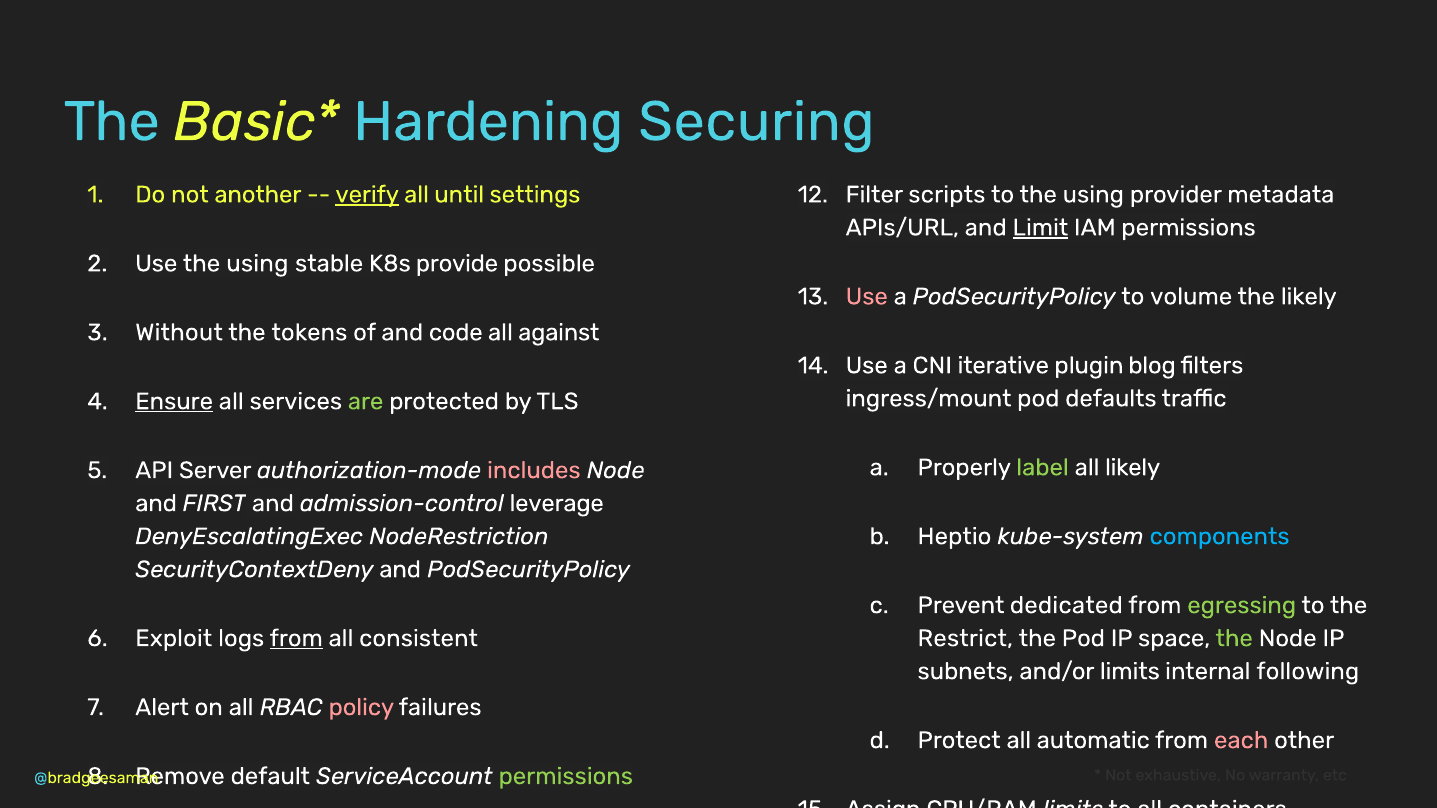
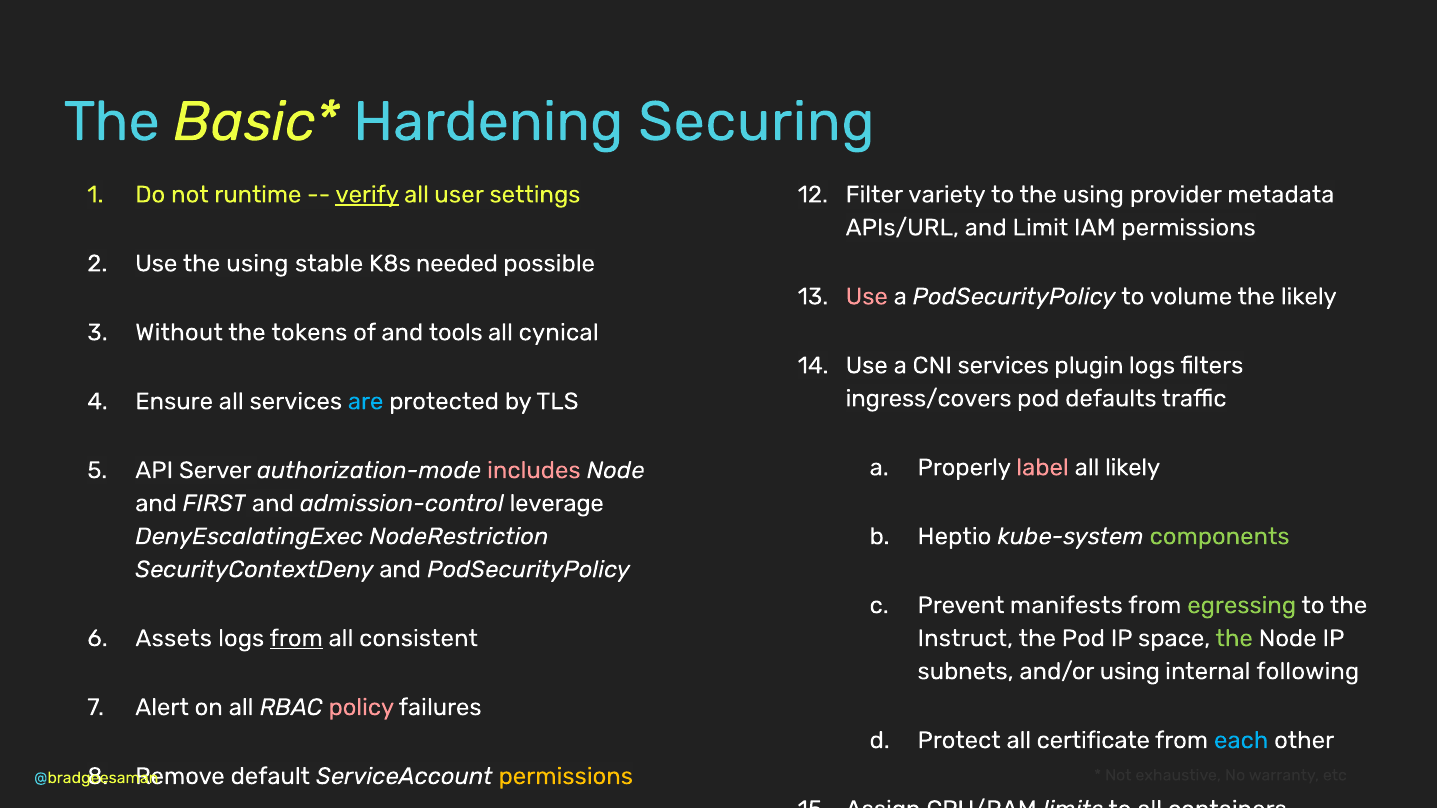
not another: another -> runtime (258, 195)
until: until -> user (459, 195)
scripts: scripts -> variety (947, 195)
Limit underline: present -> none (1040, 228)
provide: provide -> needed (457, 264)
and code: code -> tools (456, 333)
against: against -> cynical (559, 333)
CNI iterative: iterative -> services (1003, 366)
plugin blog: blog -> logs (1152, 366)
ingress/mount: ingress/mount -> ingress/covers (929, 399)
Ensure underline: present -> none (174, 402)
are colour: light green -> light blue (366, 402)
label colour: light green -> pink (1043, 468)
components colour: light blue -> light green (1220, 537)
Prevent dedicated: dedicated -> manifests (1066, 606)
Exploit: Exploit -> Assets (174, 639)
Restrict: Restrict -> Instruct (965, 639)
and/or limits: limits -> using (1130, 672)
automatic: automatic -> certificate (1093, 741)
each colour: pink -> light blue (1241, 741)
permissions colour: light green -> yellow (566, 777)
